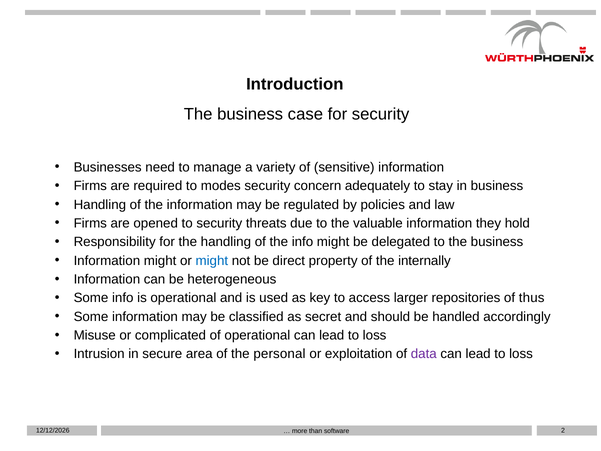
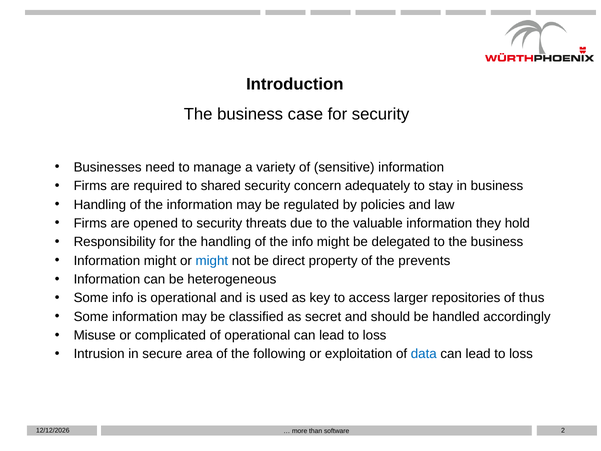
modes: modes -> shared (221, 186)
internally: internally -> prevents (424, 261)
personal: personal -> following (279, 354)
data colour: purple -> blue (424, 354)
